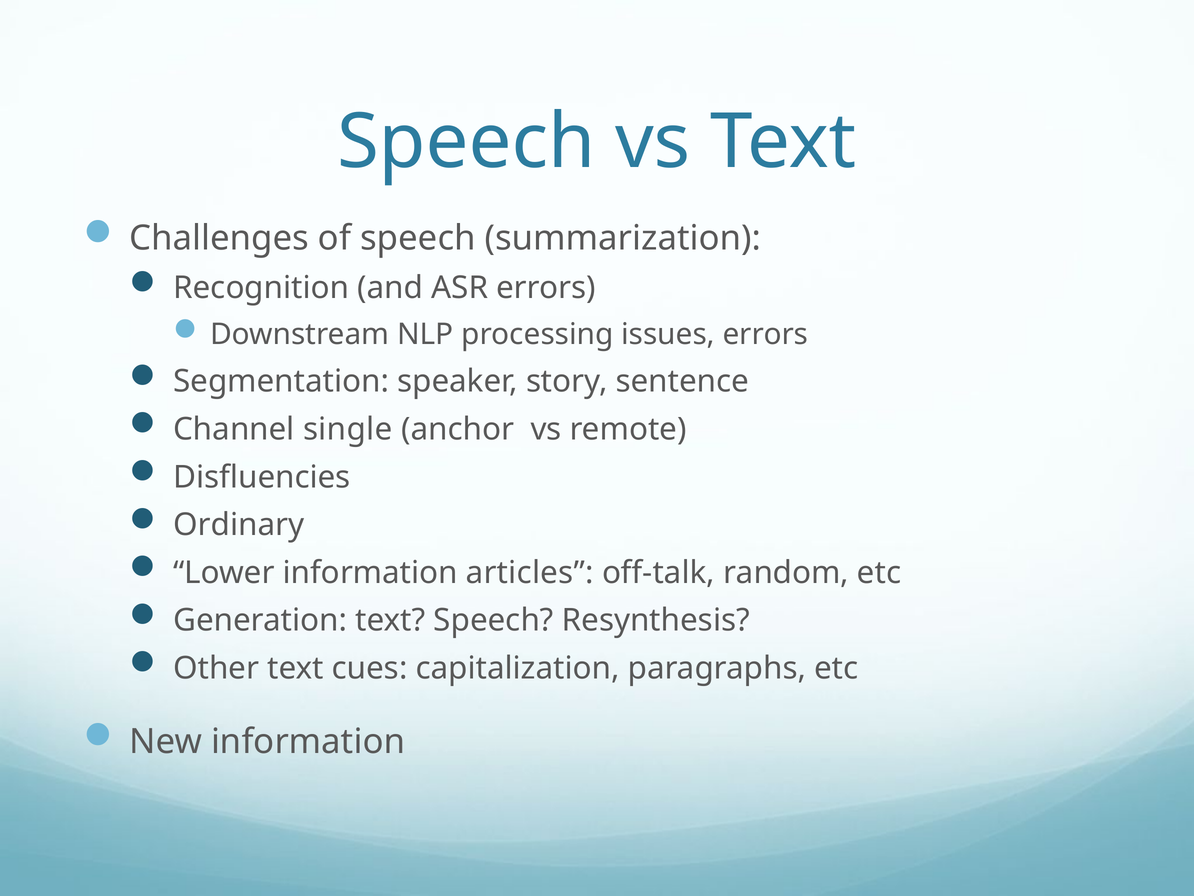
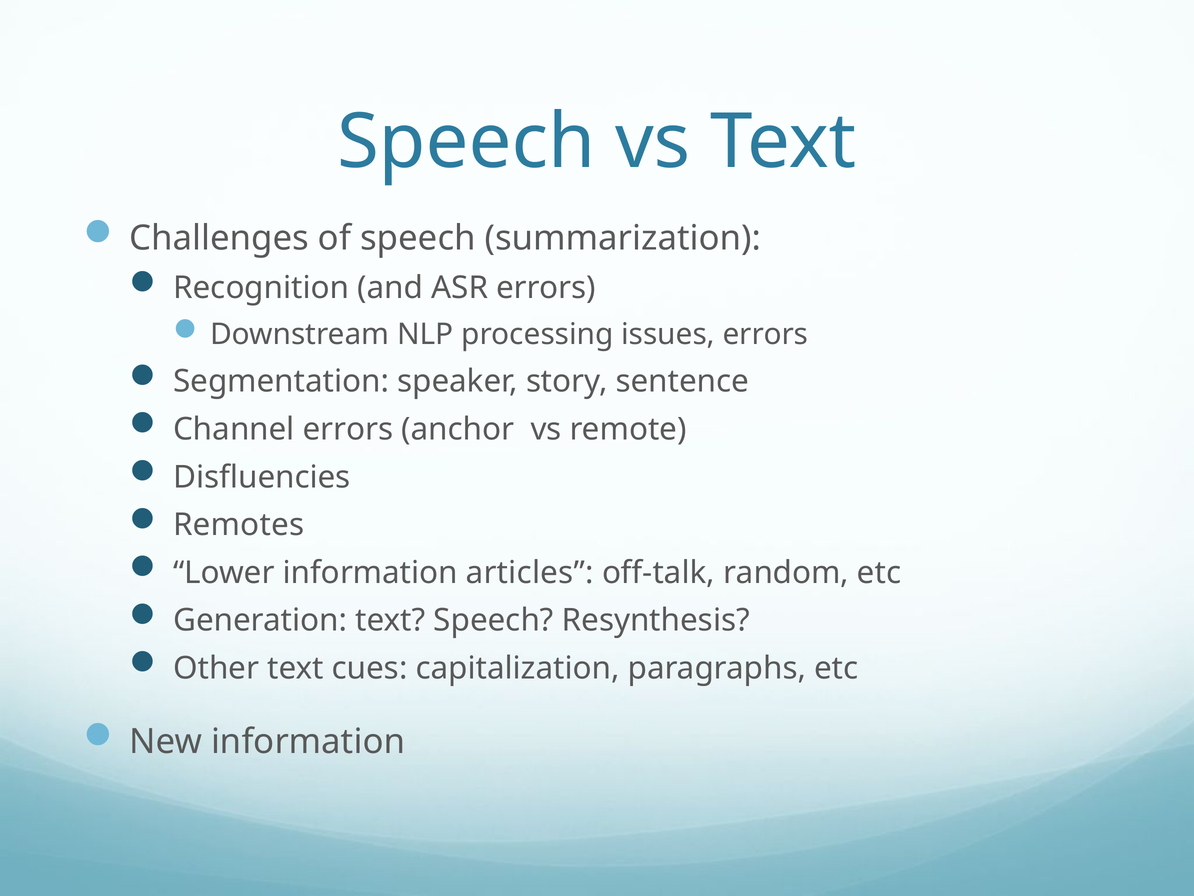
Channel single: single -> errors (348, 429)
Ordinary: Ordinary -> Remotes (239, 525)
